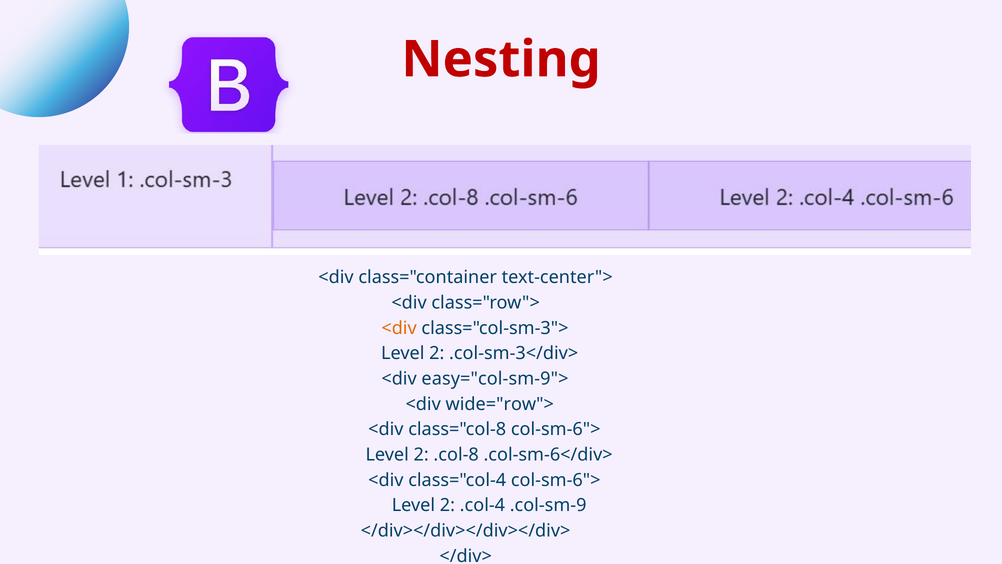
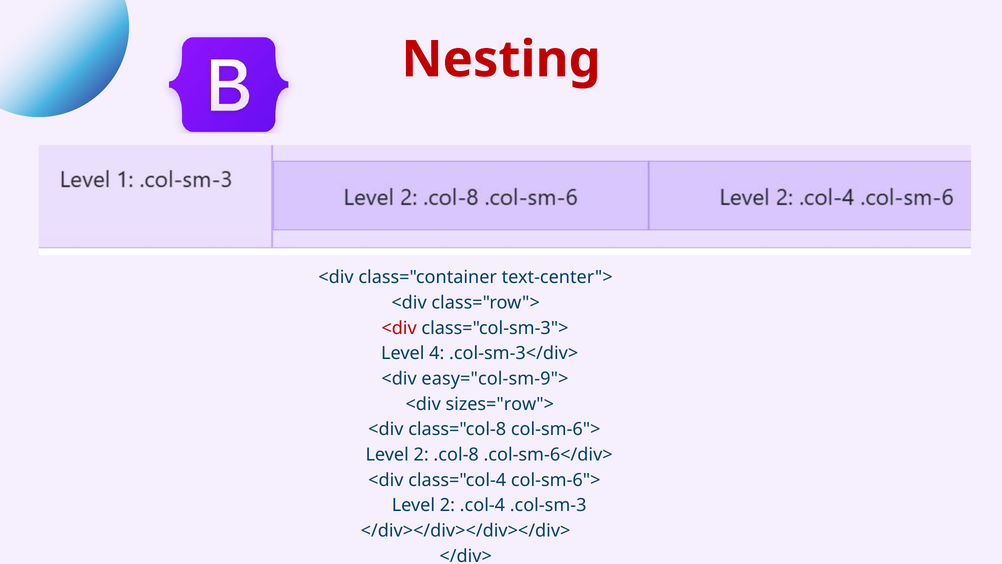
<div colour: orange -> red (399, 328)
2: 2 -> 4 (437, 353)
wide="row">: wide="row"> -> sizes="row"> (500, 404)
.col-sm-9: .col-sm-9 -> .col-sm-3 (548, 505)
